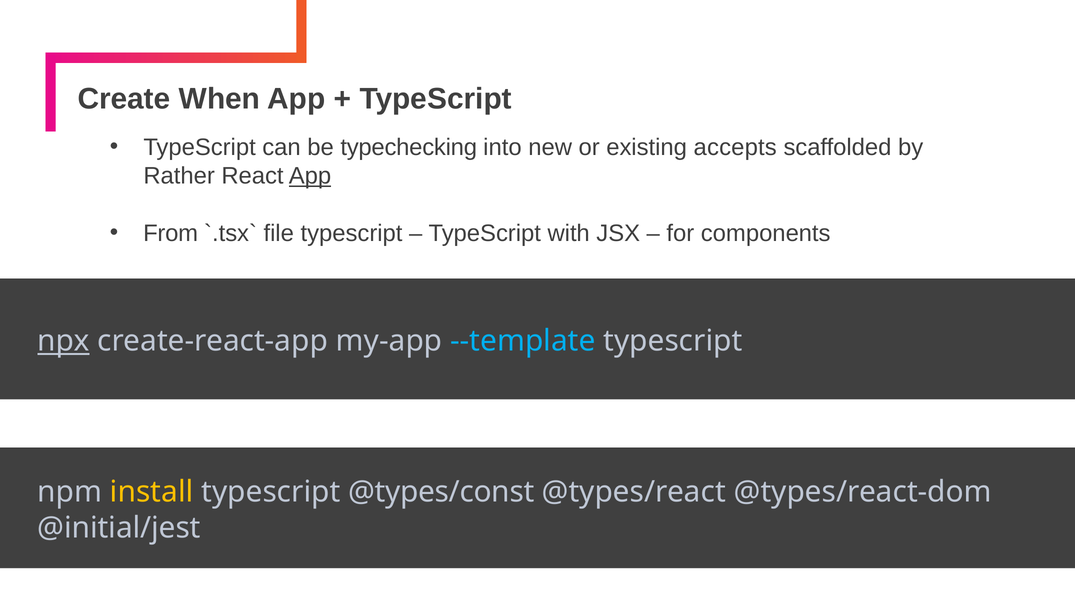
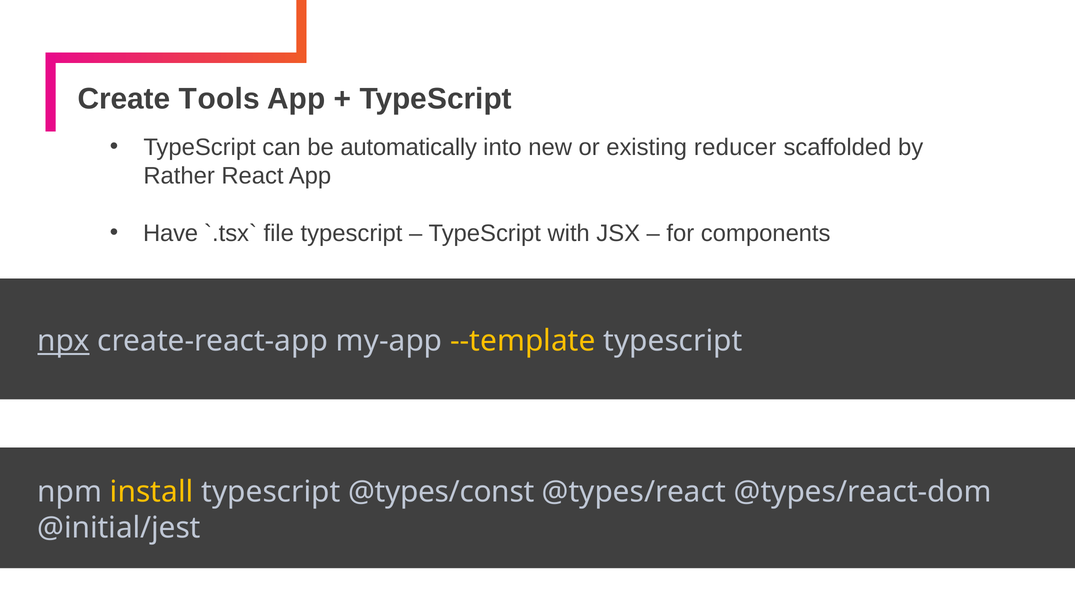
When: When -> Tools (219, 99)
typechecking: typechecking -> automatically (409, 148)
accepts: accepts -> reducer (735, 148)
App underline: present -> none (310, 176)
From: From -> Have (171, 234)
--template colour: light blue -> yellow (523, 342)
